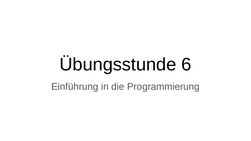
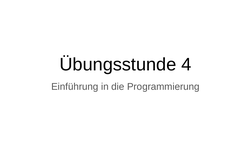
6: 6 -> 4 (186, 65)
